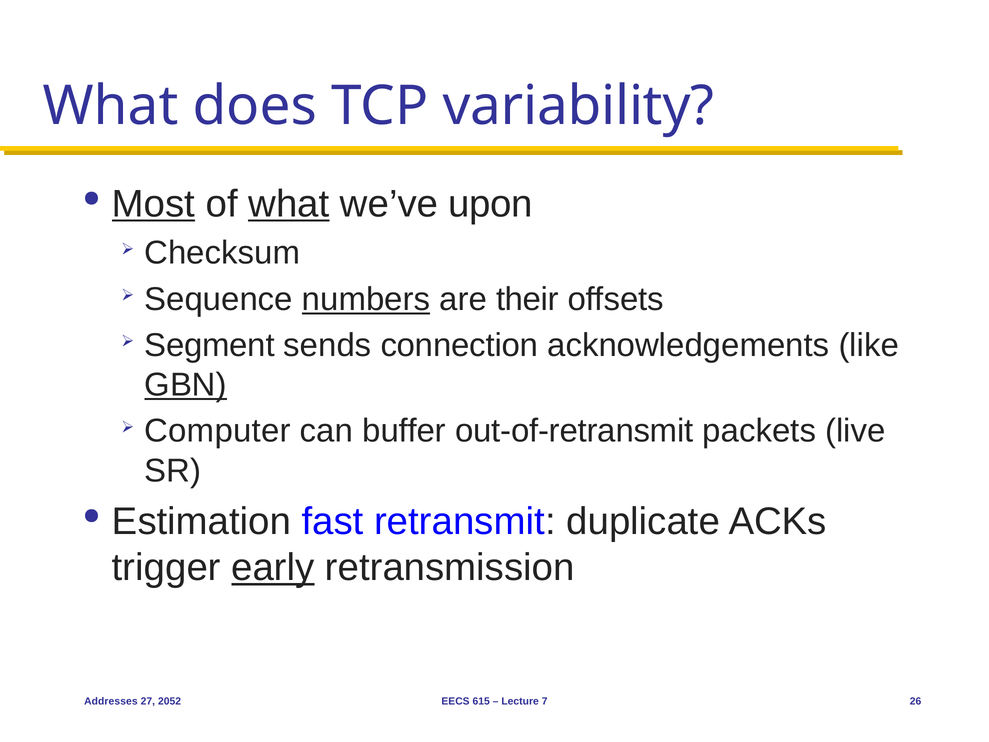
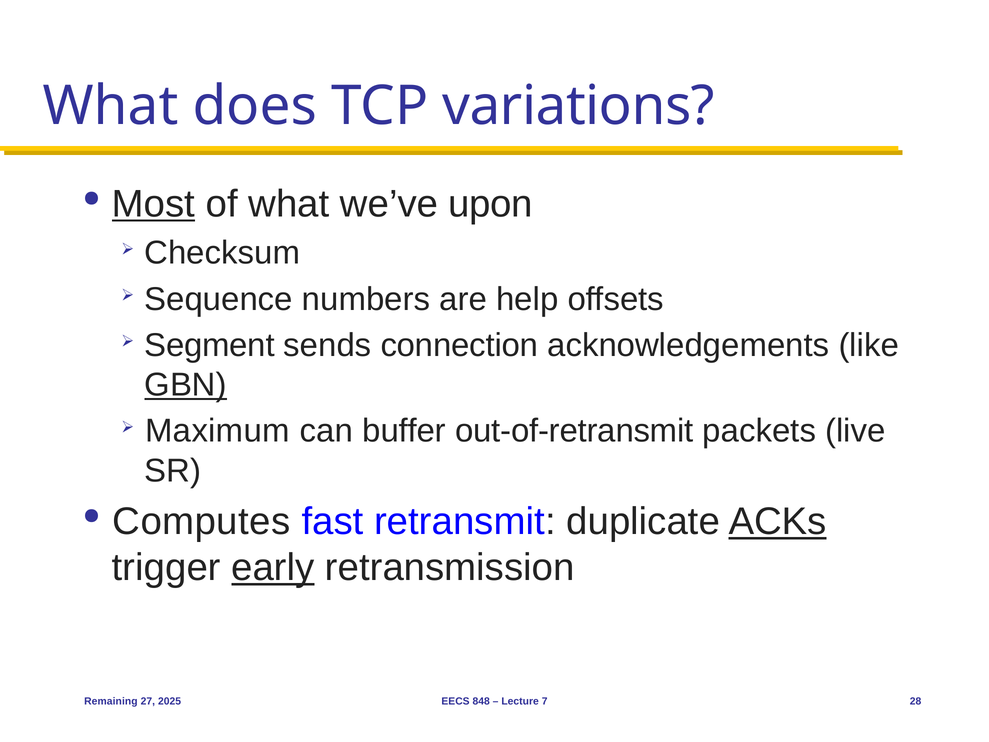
variability: variability -> variations (578, 106)
what underline: present -> none (289, 204)
numbers underline: present -> none (366, 299)
their: their -> help (527, 299)
Computer: Computer -> Maximum (217, 431)
Estimation: Estimation -> Computes (201, 521)
ACKs underline: none -> present (778, 521)
Addresses: Addresses -> Remaining (111, 701)
2052: 2052 -> 2025 (170, 701)
615: 615 -> 848 (481, 701)
26: 26 -> 28 (916, 701)
